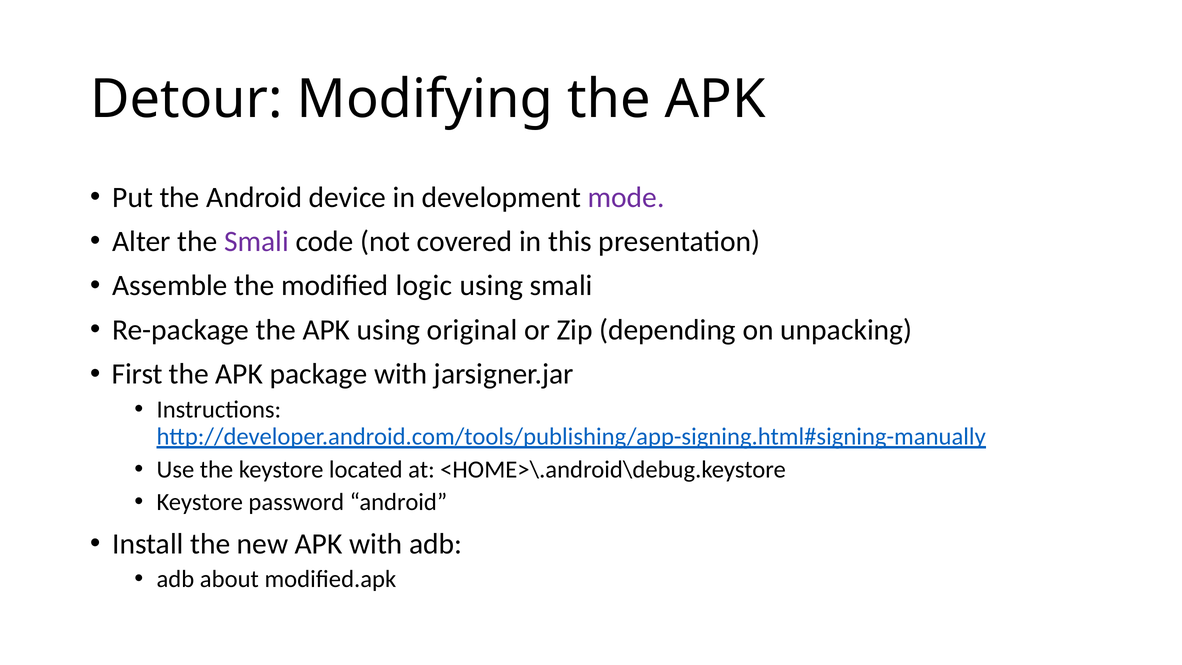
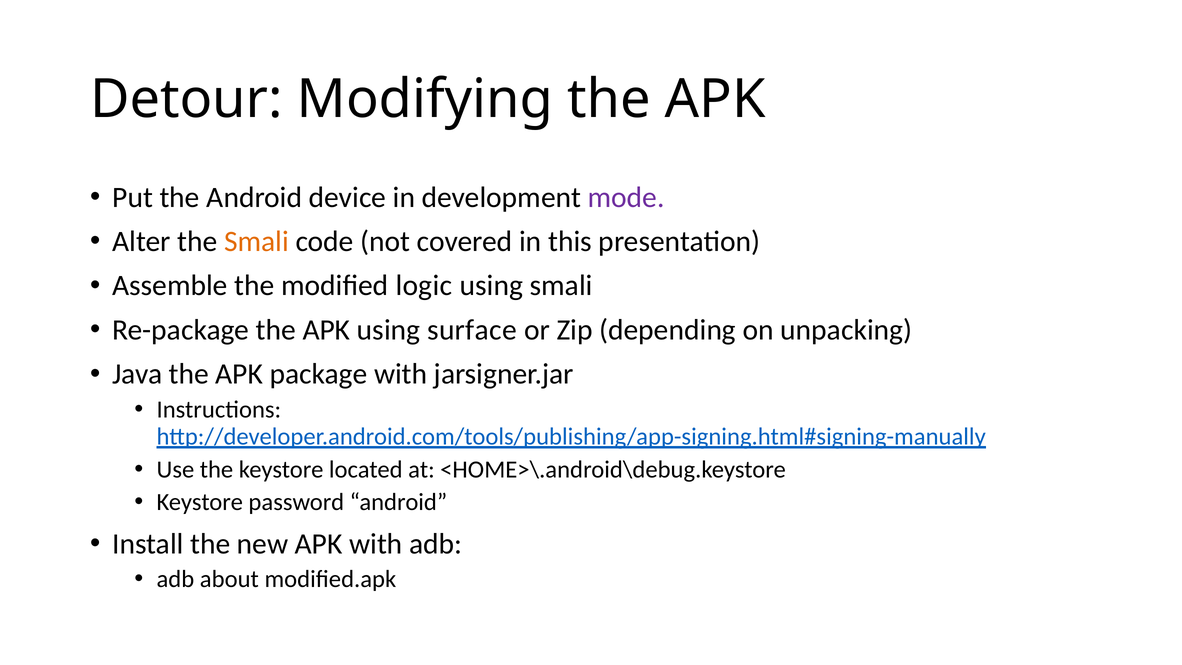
Smali colour: purple -> orange (257, 241)
original: original -> surface (472, 330)
First: First -> Java (137, 374)
